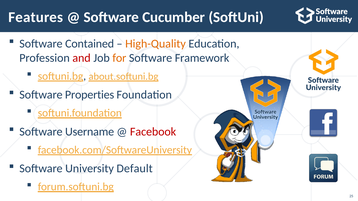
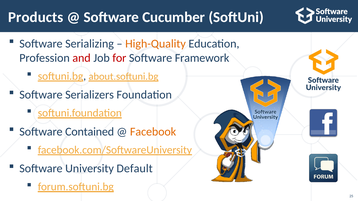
Features: Features -> Products (36, 17)
Contained: Contained -> Serializing (90, 44)
for colour: orange -> red (119, 58)
Properties: Properties -> Serializers (90, 95)
Username: Username -> Contained (90, 132)
Facebook colour: red -> orange (153, 132)
